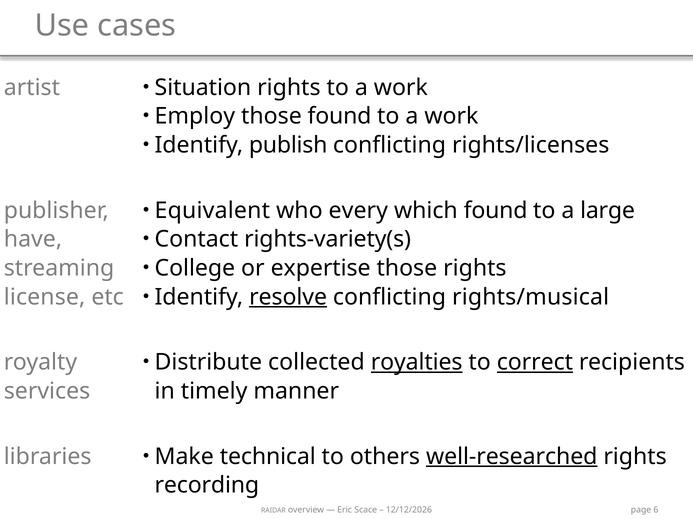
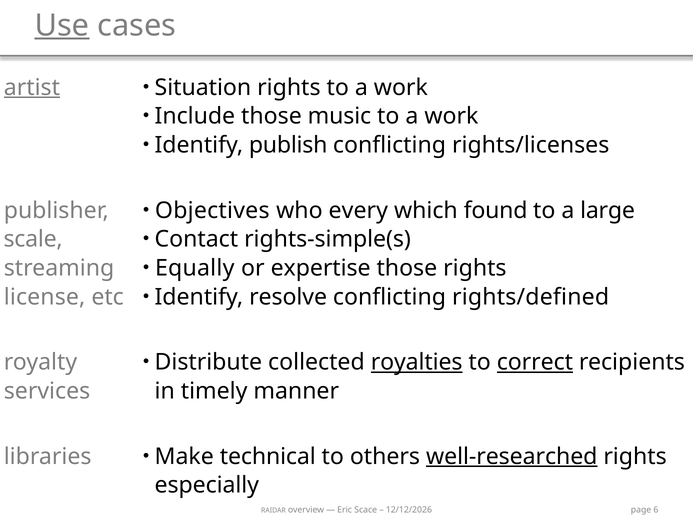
Use underline: none -> present (62, 25)
artist underline: none -> present (32, 88)
Employ: Employ -> Include (195, 116)
those found: found -> music (339, 116)
Equivalent: Equivalent -> Objectives (212, 211)
rights-variety(s: rights-variety(s -> rights-simple(s (328, 240)
have: have -> scale (33, 240)
College: College -> Equally (195, 268)
resolve underline: present -> none (288, 297)
rights/musical: rights/musical -> rights/defined (531, 297)
recording: recording -> especially (207, 486)
